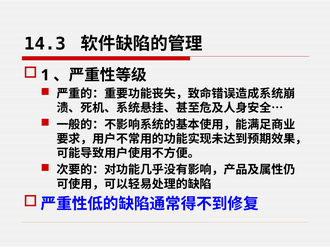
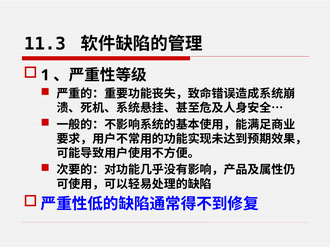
14.3: 14.3 -> 11.3 (45, 44)
